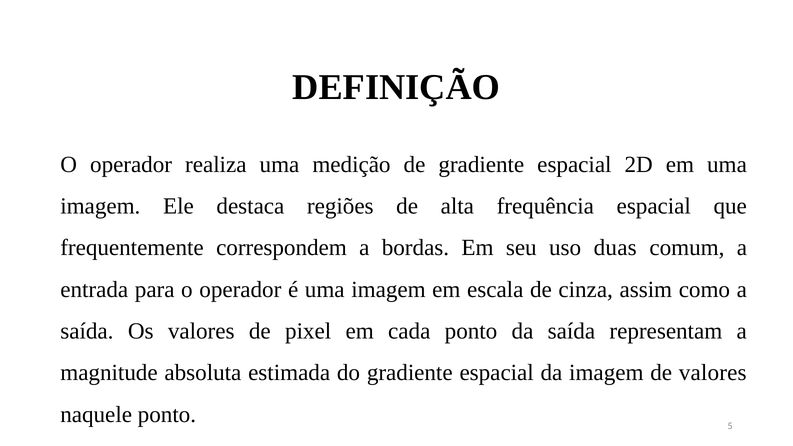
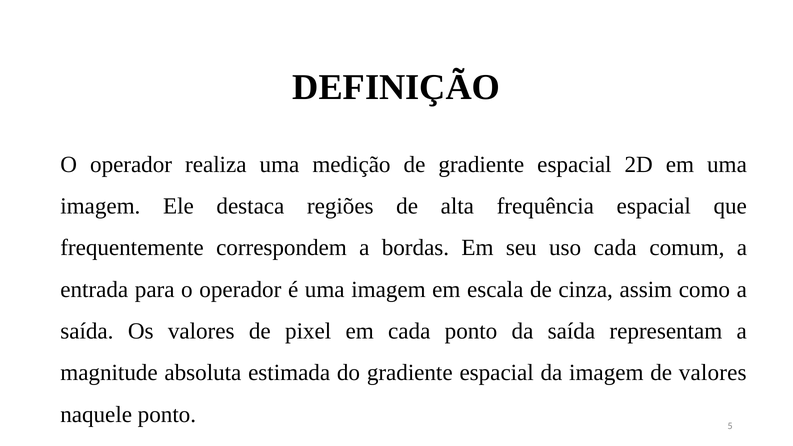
uso duas: duas -> cada (615, 248)
